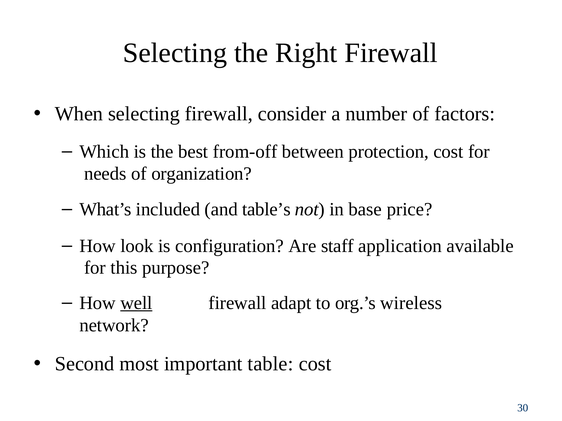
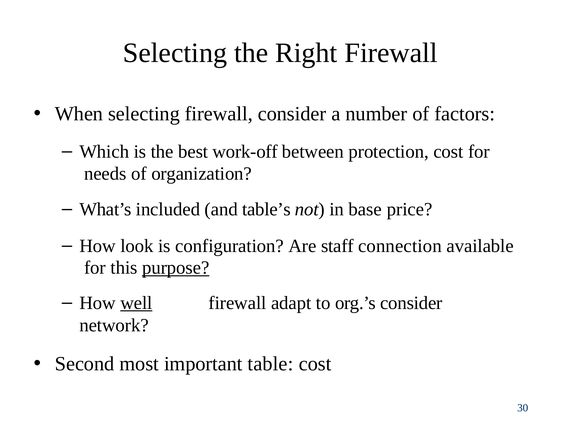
from-off: from-off -> work-off (245, 152)
application: application -> connection (400, 246)
purpose underline: none -> present (176, 268)
org.’s wireless: wireless -> consider (411, 303)
